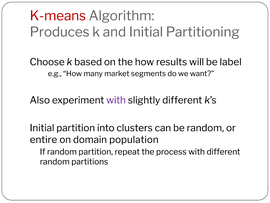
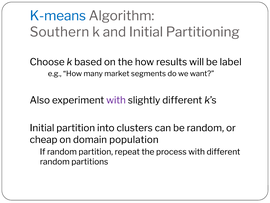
K-means colour: red -> blue (58, 16)
Produces: Produces -> Southern (59, 32)
entire: entire -> cheap (44, 139)
